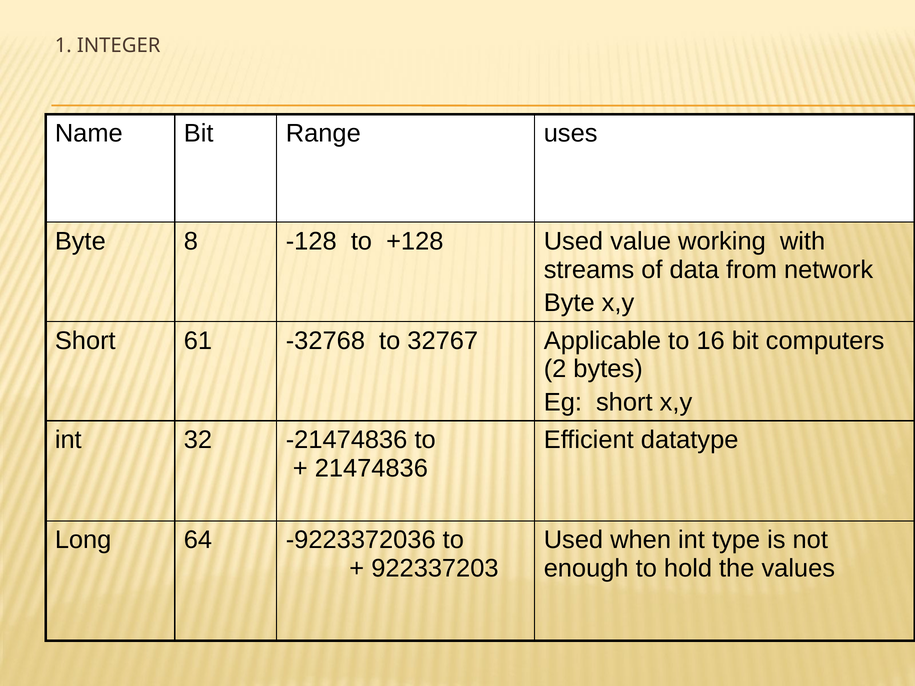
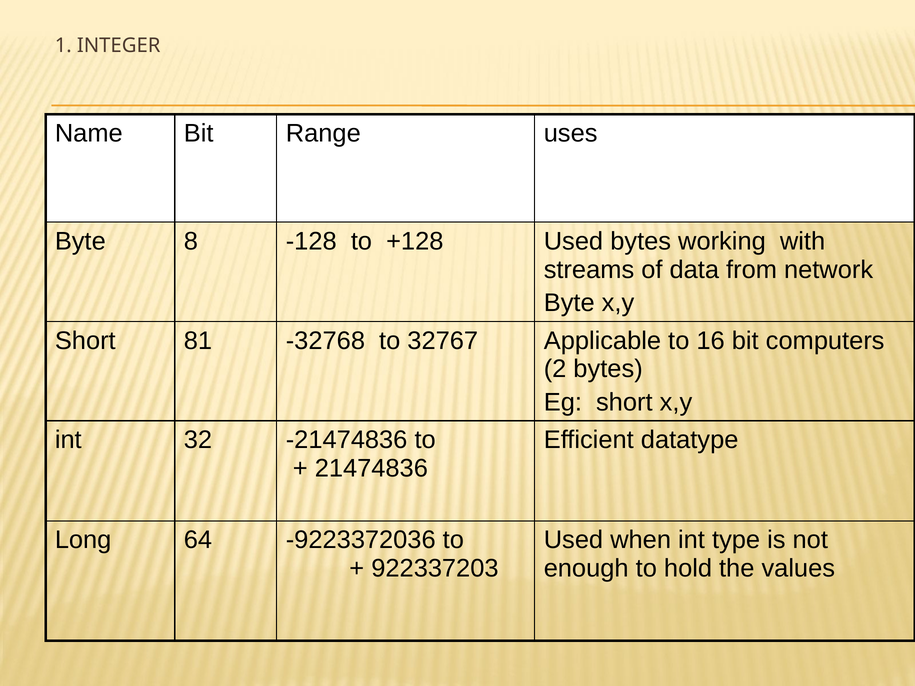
Used value: value -> bytes (641, 241)
61: 61 -> 81 (198, 341)
